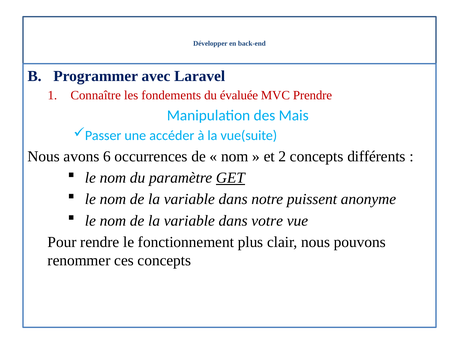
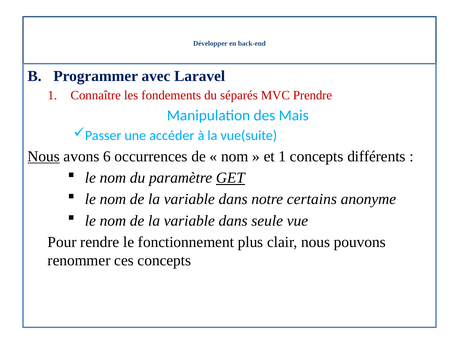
évaluée: évaluée -> séparés (239, 95)
Nous underline: none -> present (44, 157)
et 2: 2 -> 1 (282, 157)
puissent: puissent -> certains (312, 199)
votre: votre -> seule (267, 221)
